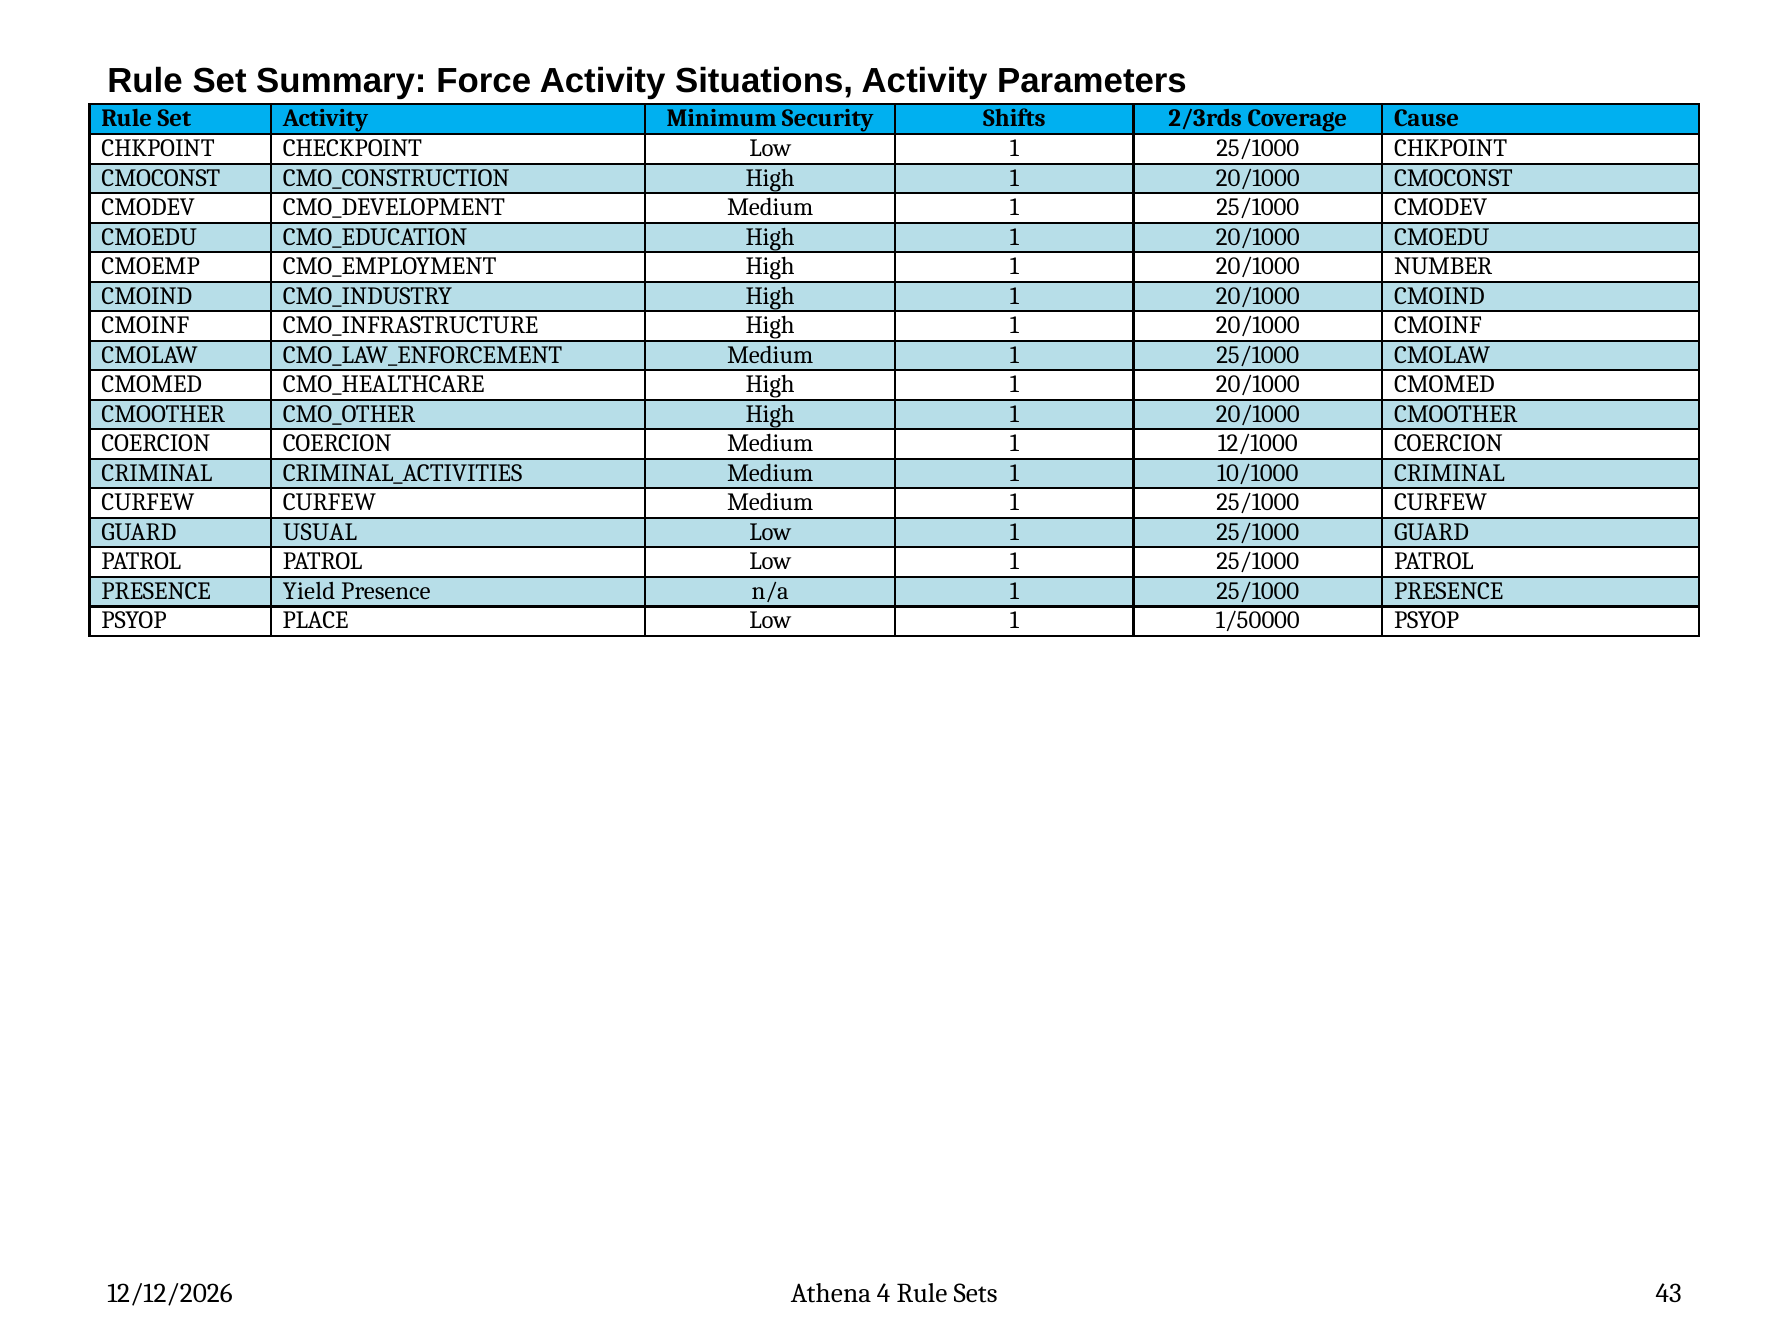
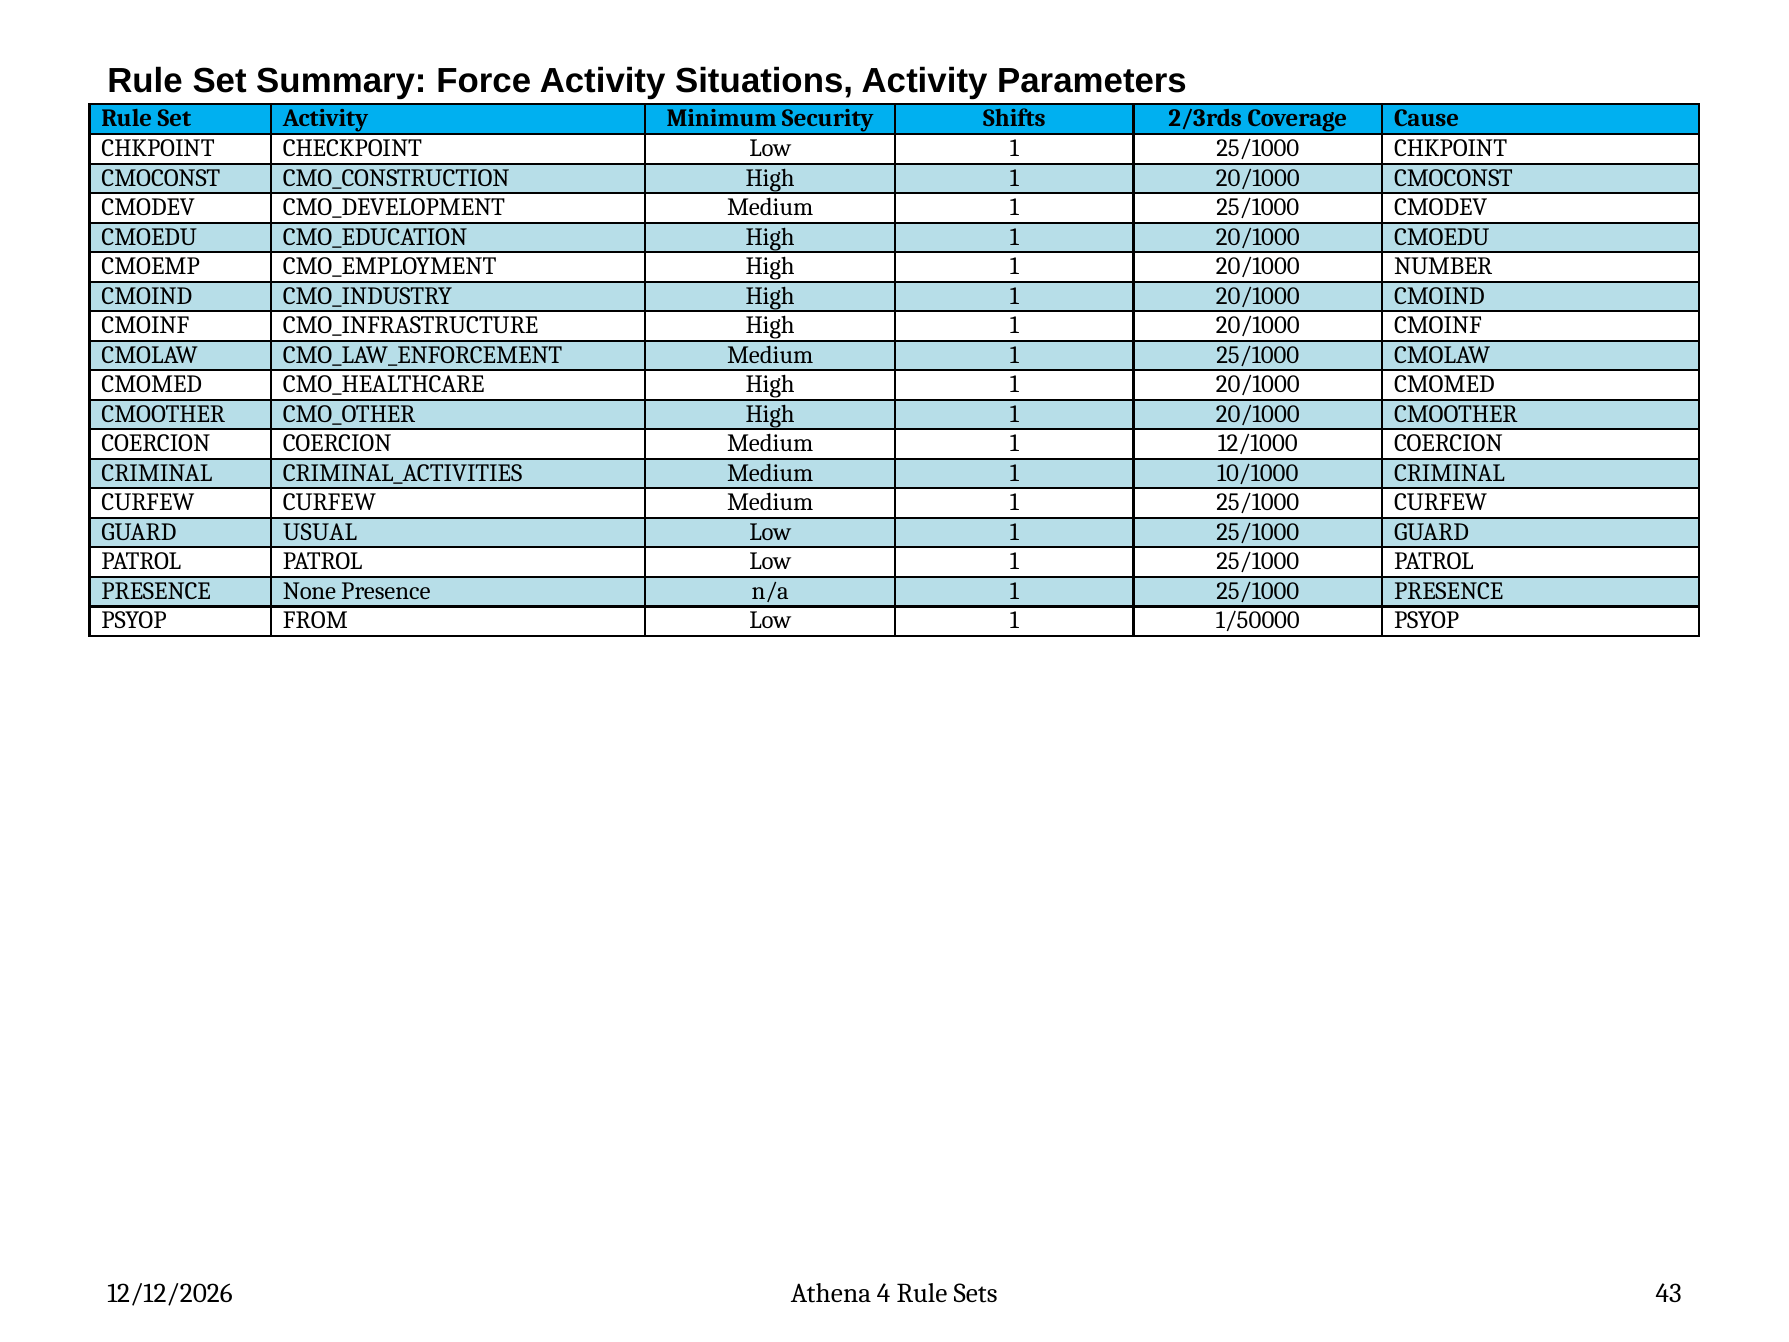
Yield: Yield -> None (309, 591)
PLACE: PLACE -> FROM (315, 621)
